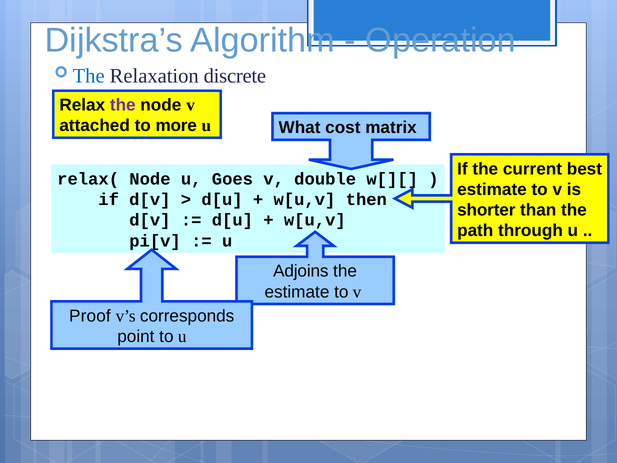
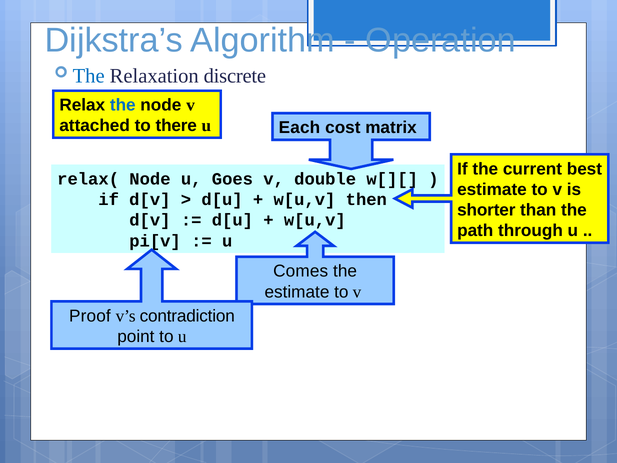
the colour: purple -> blue (123, 105)
more: more -> there (176, 126)
What: What -> Each (299, 128)
Adjoins: Adjoins -> Comes (301, 271)
corresponds: corresponds -> contradiction (187, 316)
